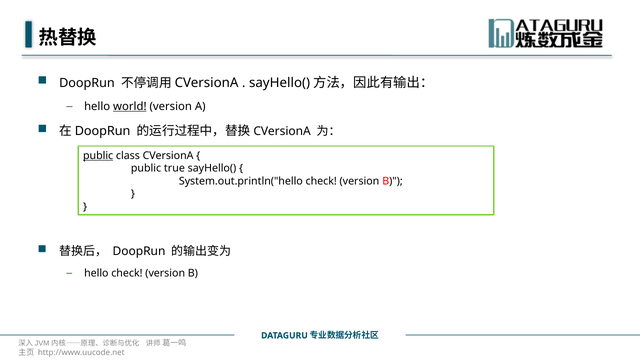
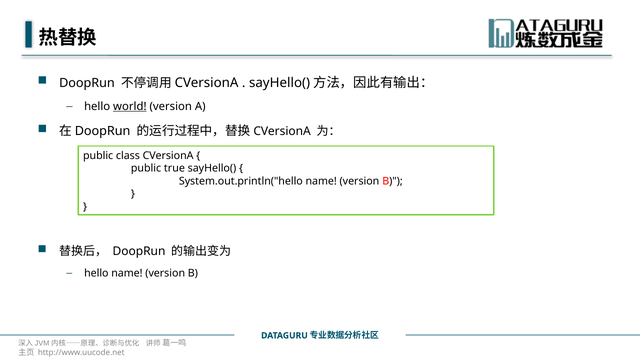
public underline: present -> none (98, 155)
System.out.println("hello check: check -> name (321, 181)
hello check: check -> name (127, 273)
